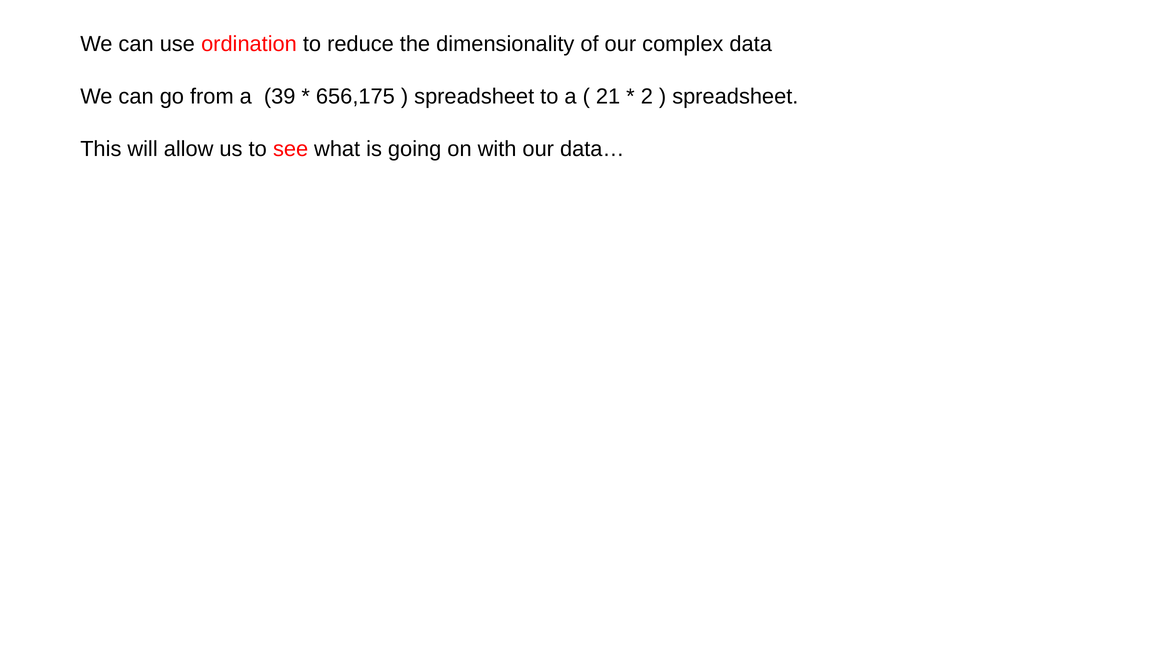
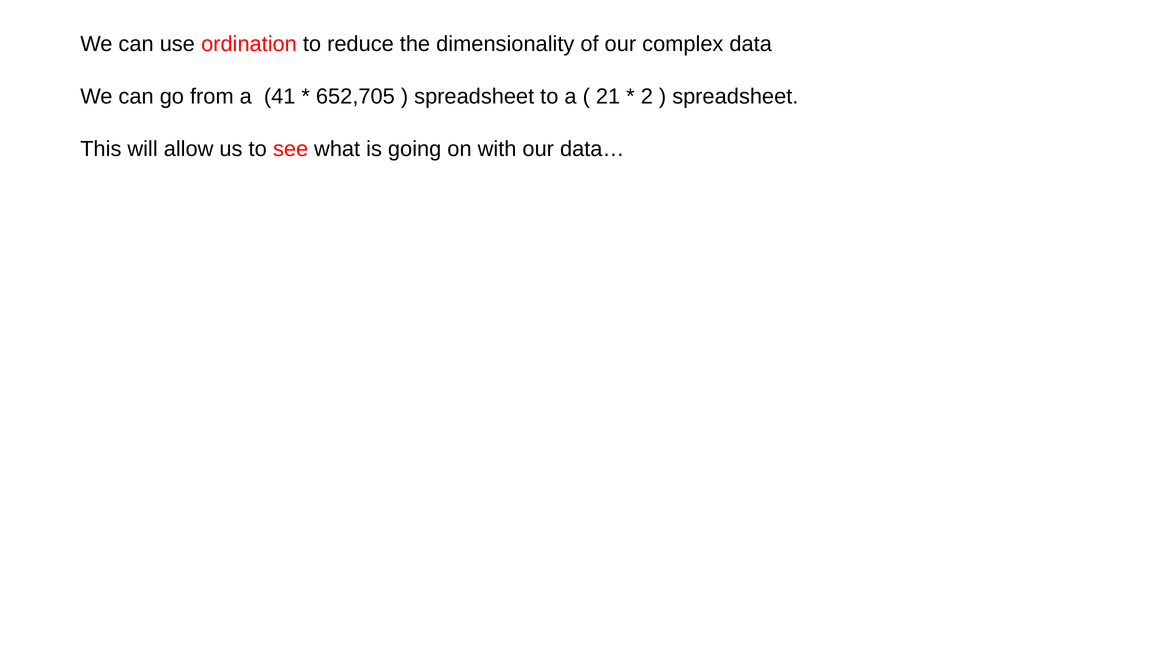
39: 39 -> 41 (280, 96)
656,175: 656,175 -> 652,705 (355, 96)
